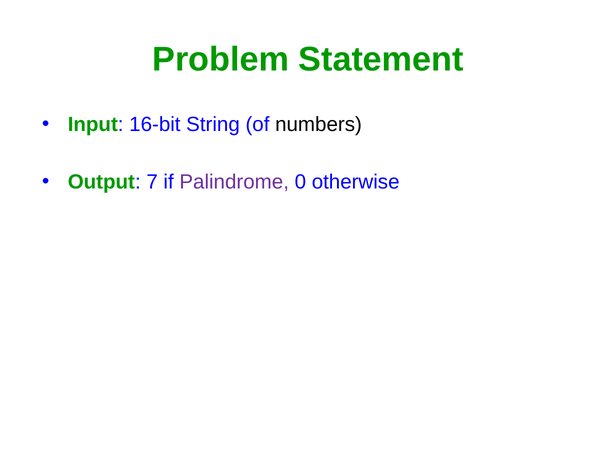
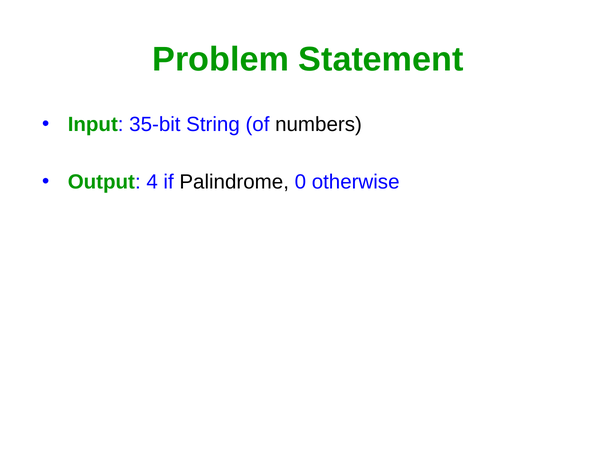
16-bit: 16-bit -> 35-bit (155, 125)
7: 7 -> 4 (152, 182)
Palindrome colour: purple -> black (234, 182)
